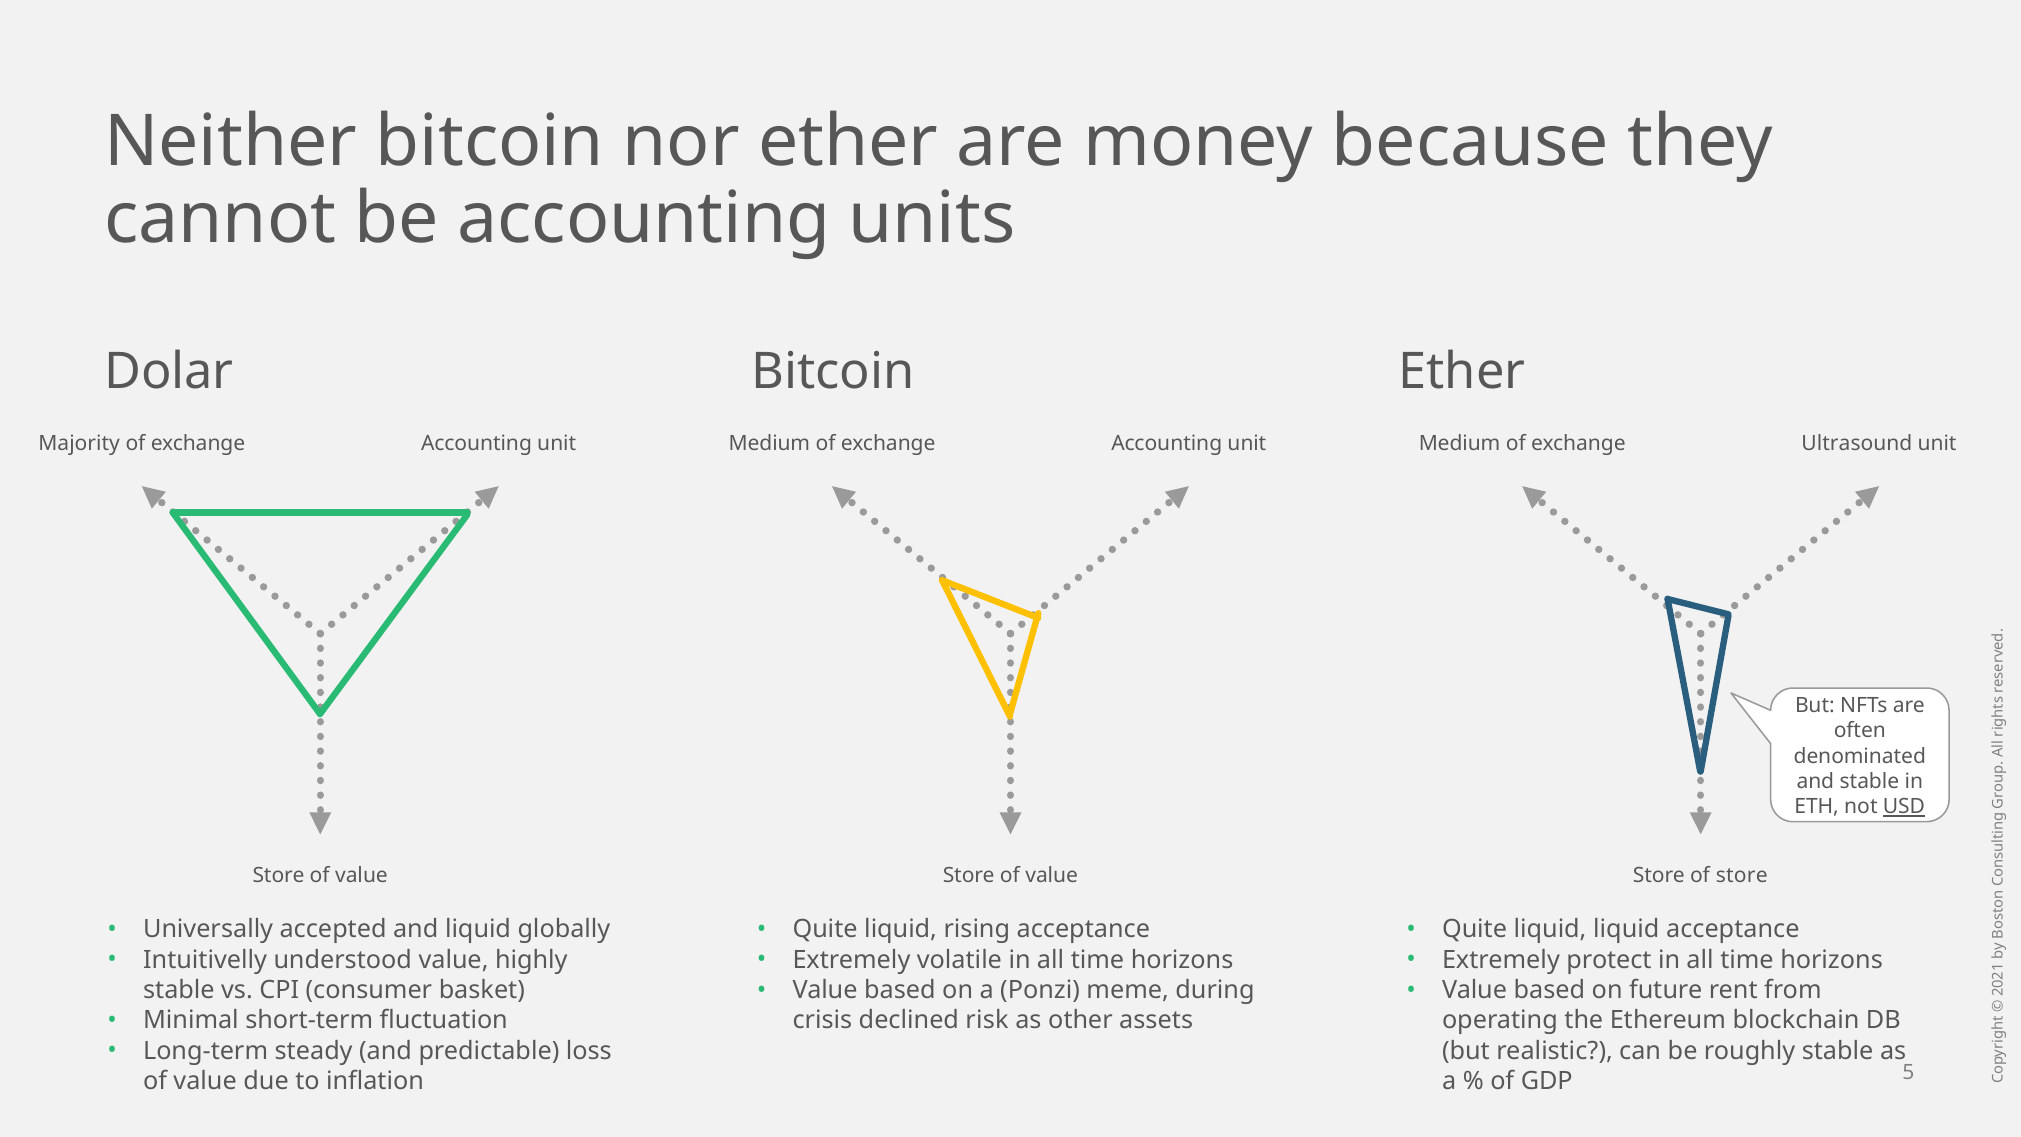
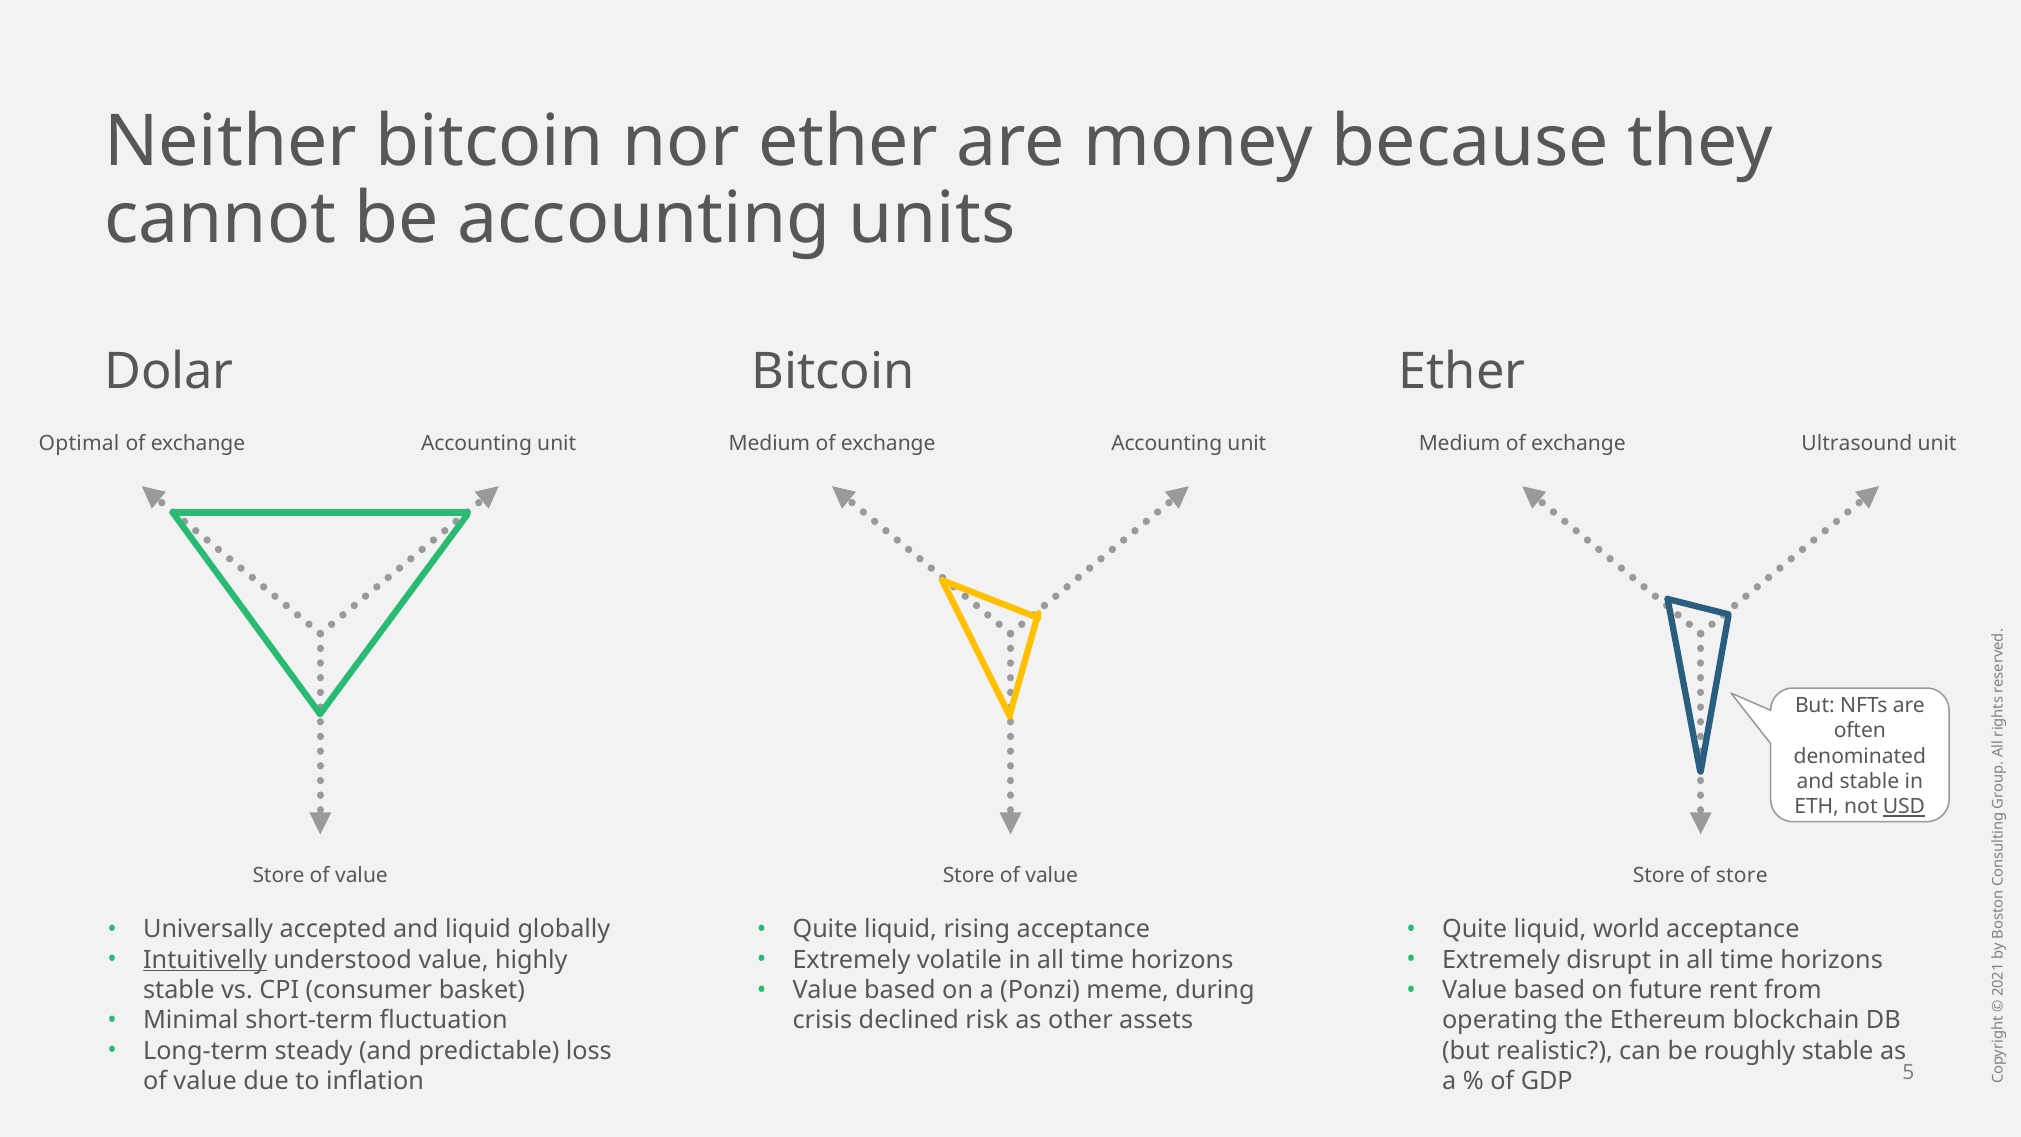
Majority: Majority -> Optimal (79, 443)
liquid liquid: liquid -> world (1626, 929)
Intuitivelly underline: none -> present (205, 960)
protect: protect -> disrupt (1609, 960)
